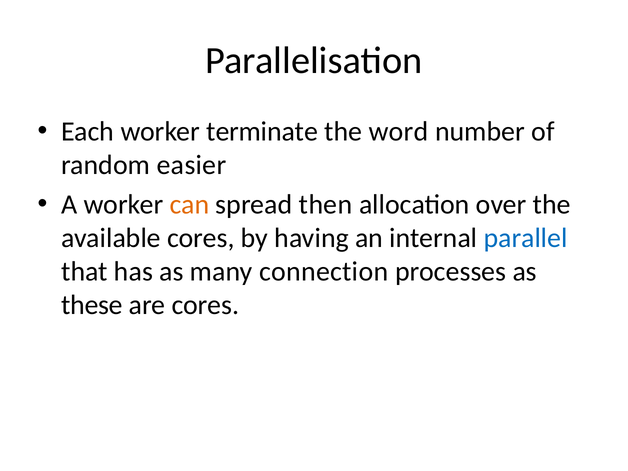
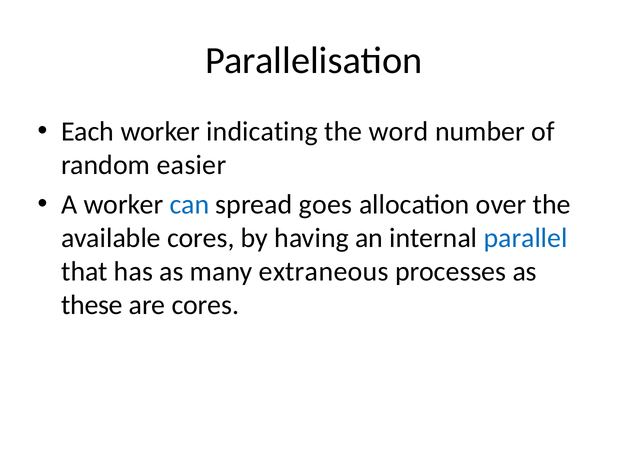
terminate: terminate -> indicating (262, 132)
can colour: orange -> blue (189, 204)
then: then -> goes (326, 204)
connection: connection -> extraneous (324, 271)
